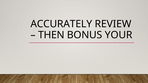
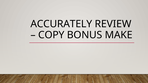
THEN: THEN -> COPY (51, 35)
YOUR: YOUR -> MAKE (119, 35)
